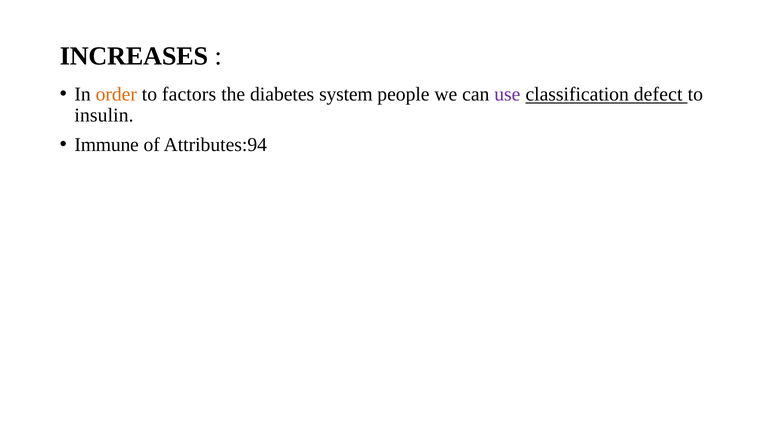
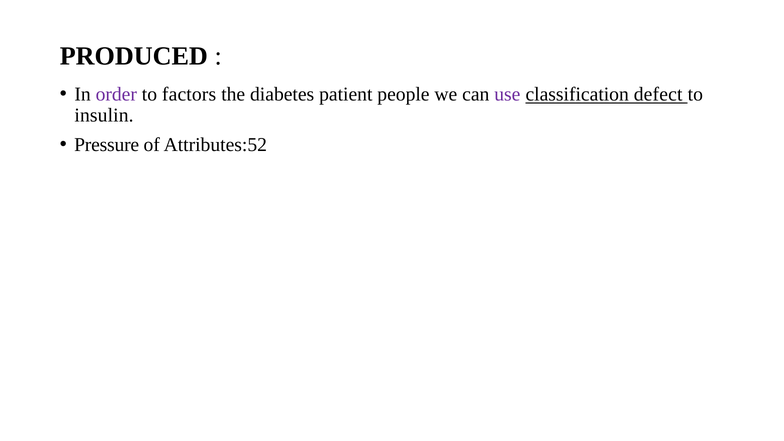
INCREASES: INCREASES -> PRODUCED (134, 56)
order colour: orange -> purple (116, 94)
system: system -> patient (346, 94)
Immune: Immune -> Pressure (107, 145)
Attributes:94: Attributes:94 -> Attributes:52 (215, 145)
